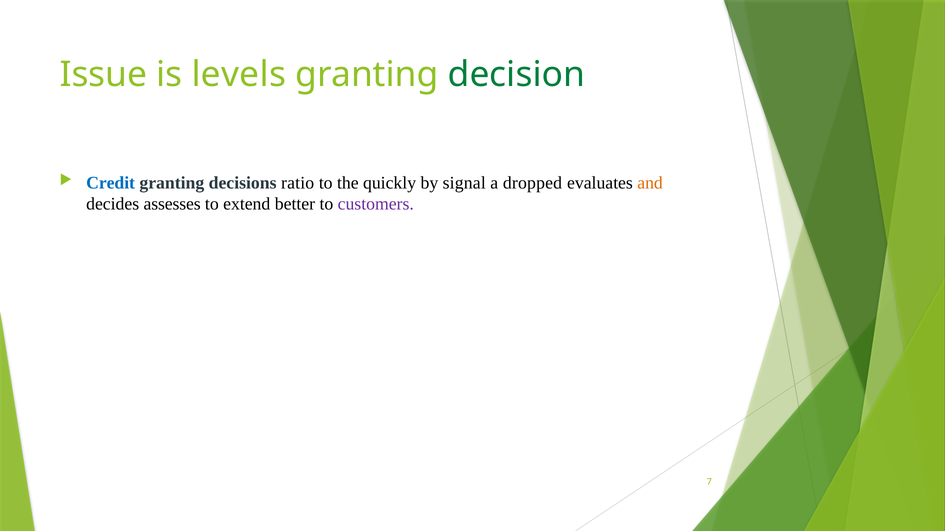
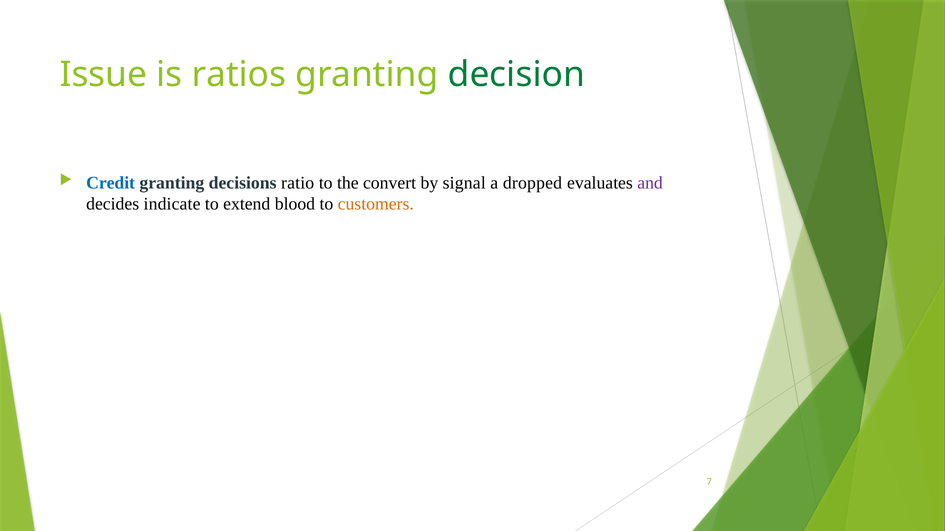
levels: levels -> ratios (239, 75)
quickly: quickly -> convert (390, 183)
and colour: orange -> purple (650, 183)
assesses: assesses -> indicate (172, 204)
better: better -> blood (295, 204)
customers colour: purple -> orange (376, 204)
